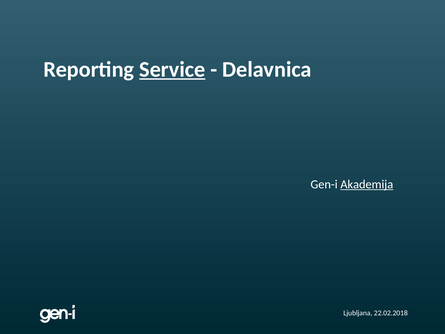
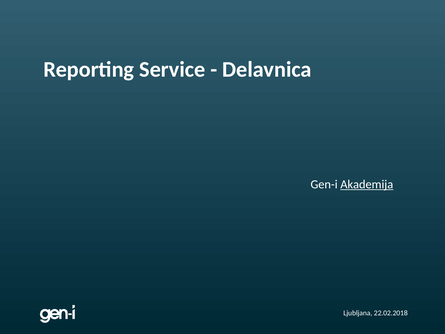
Service underline: present -> none (172, 69)
